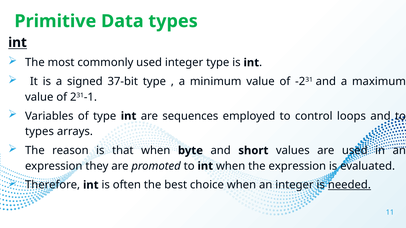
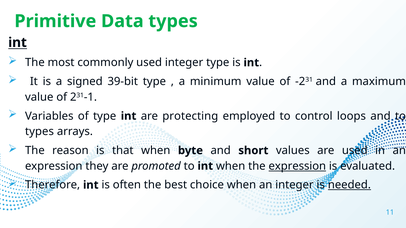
37-bit: 37-bit -> 39-bit (123, 82)
sequences: sequences -> protecting (190, 116)
expression underline: none -> present (297, 166)
